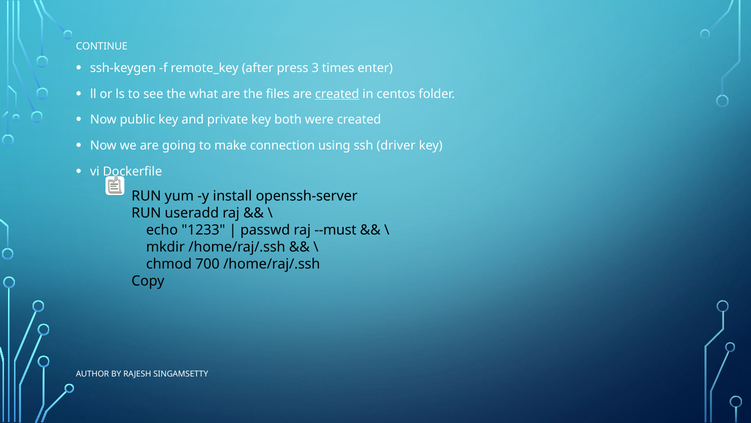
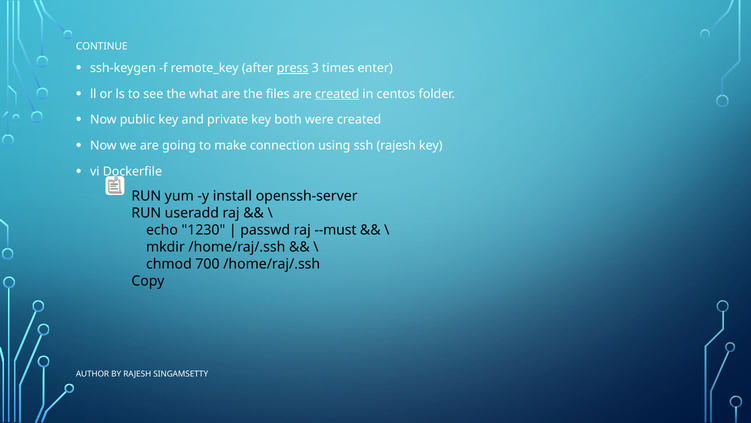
press underline: none -> present (293, 68)
ssh driver: driver -> rajesh (396, 145)
1233: 1233 -> 1230 (203, 230)
